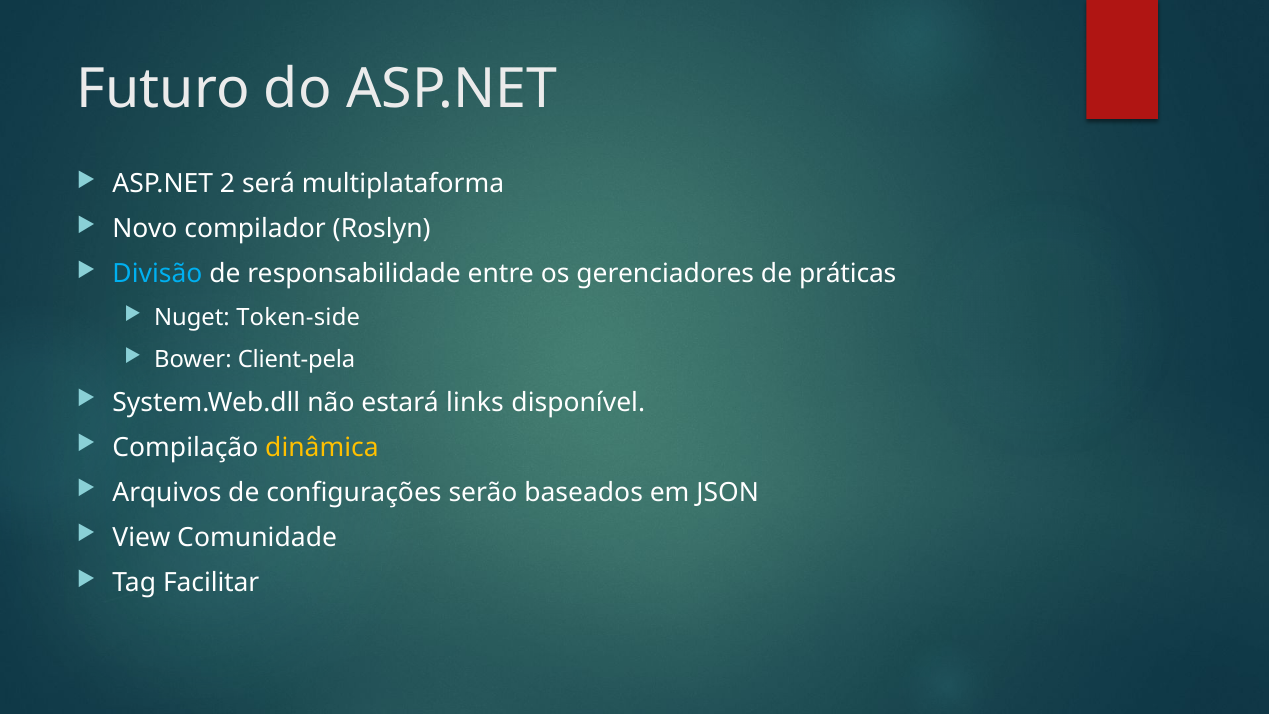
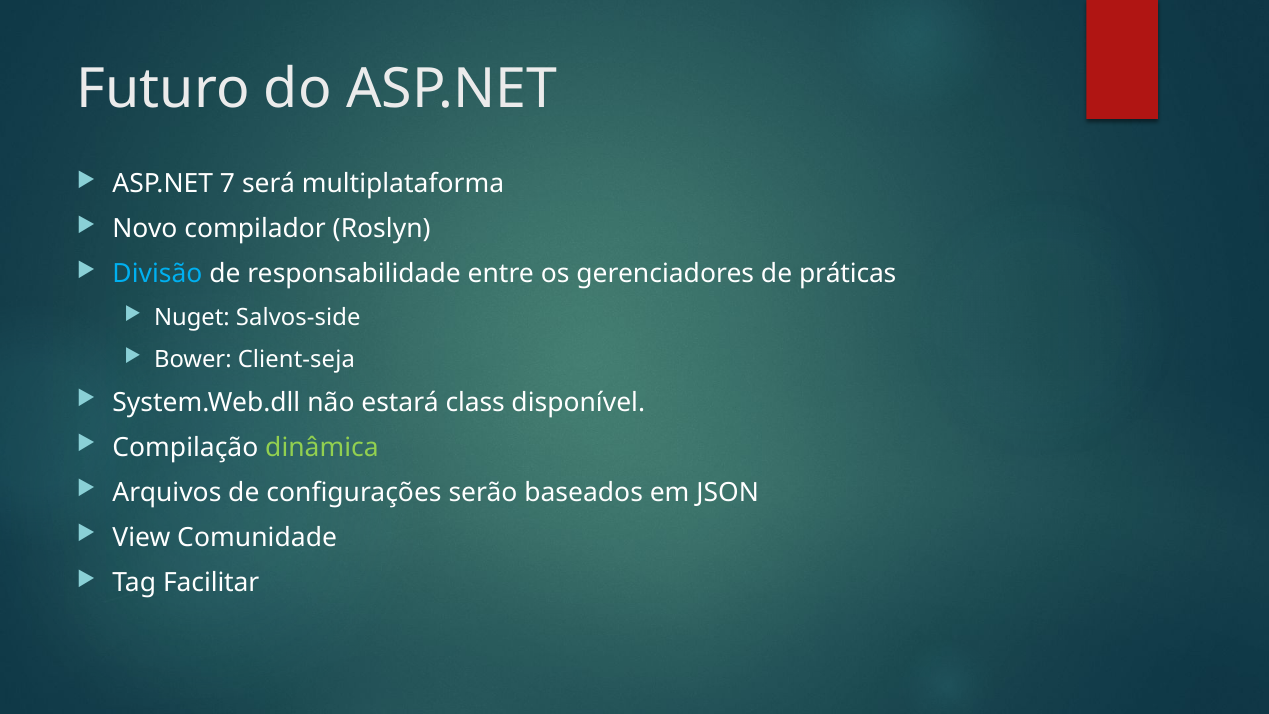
2: 2 -> 7 (228, 184)
Token-side: Token-side -> Salvos-side (298, 317)
Client-pela: Client-pela -> Client-seja (296, 359)
links: links -> class (475, 403)
dinâmica colour: yellow -> light green (322, 448)
